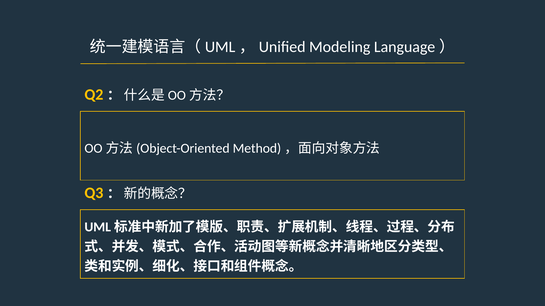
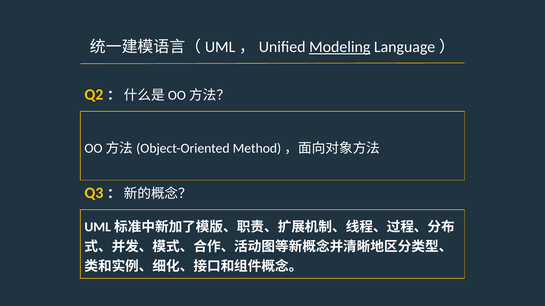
Modeling underline: none -> present (340, 47)
